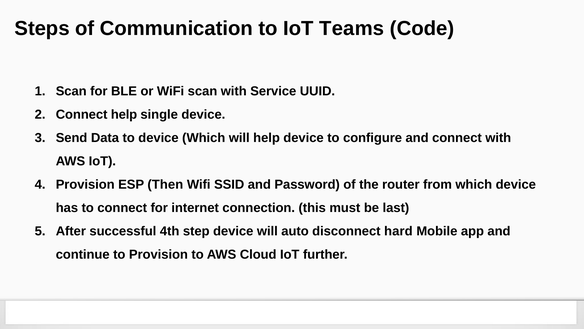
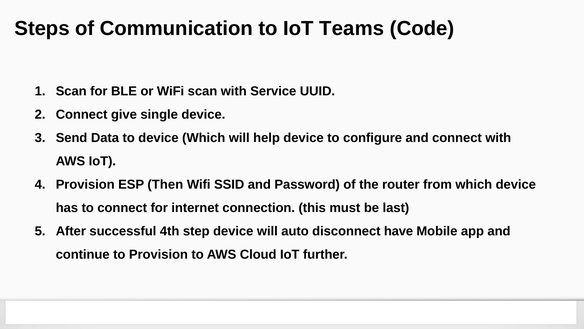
Connect help: help -> give (124, 114)
hard: hard -> have (399, 231)
